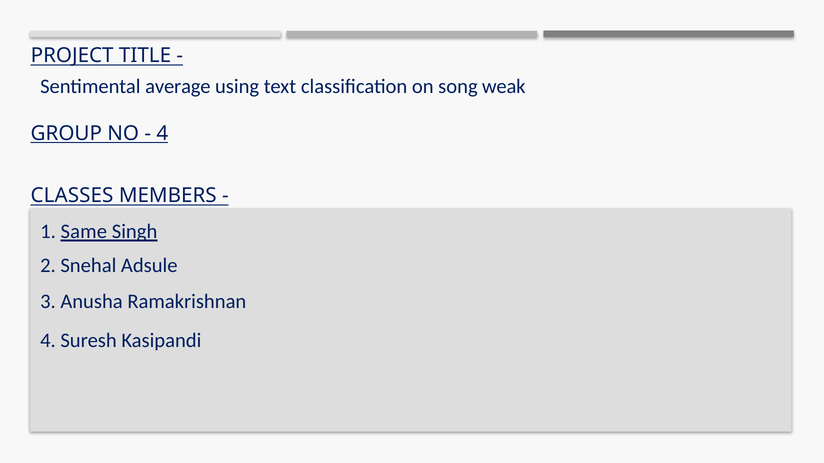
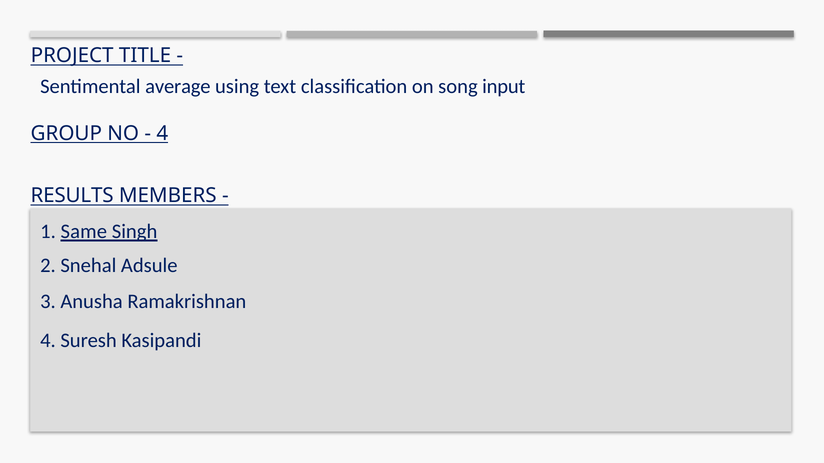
weak: weak -> input (504, 87)
CLASSES: CLASSES -> RESULTS (72, 196)
